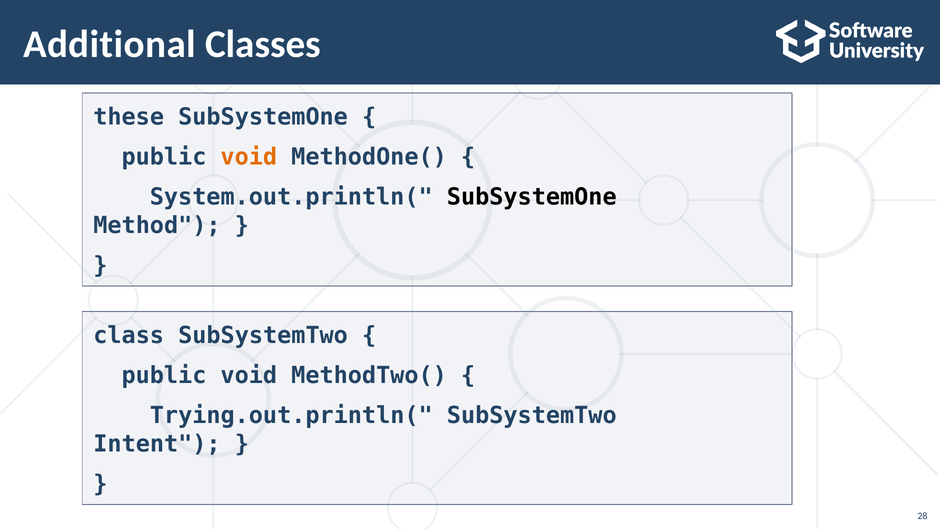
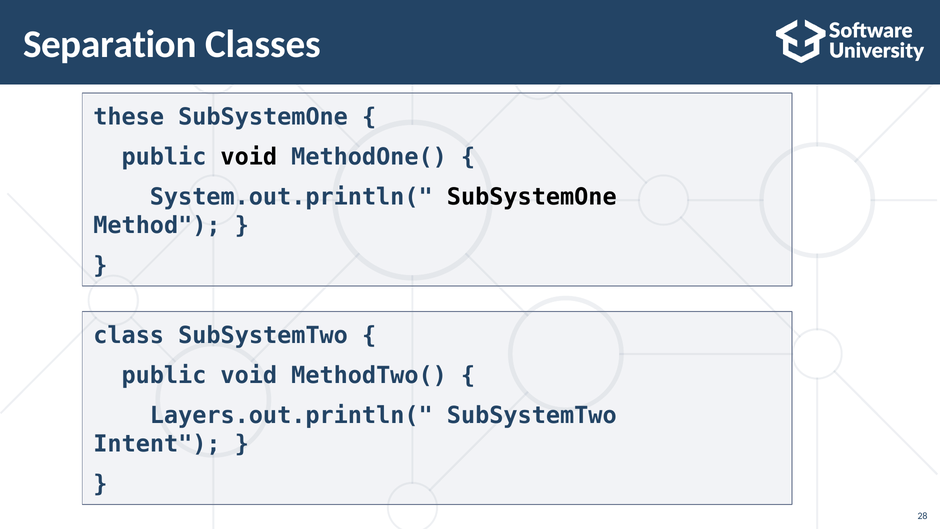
Additional: Additional -> Separation (110, 45)
void colour: orange -> black (249, 157)
Trying.out.println(: Trying.out.println( -> Layers.out.println( (291, 415)
